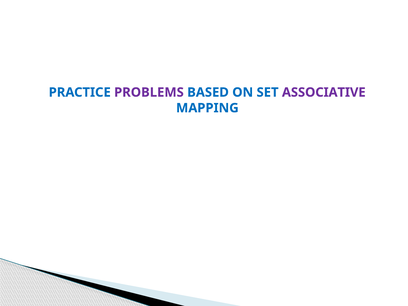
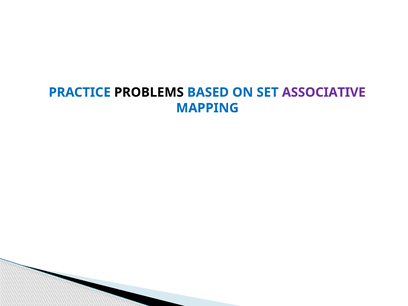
PROBLEMS colour: purple -> black (149, 92)
